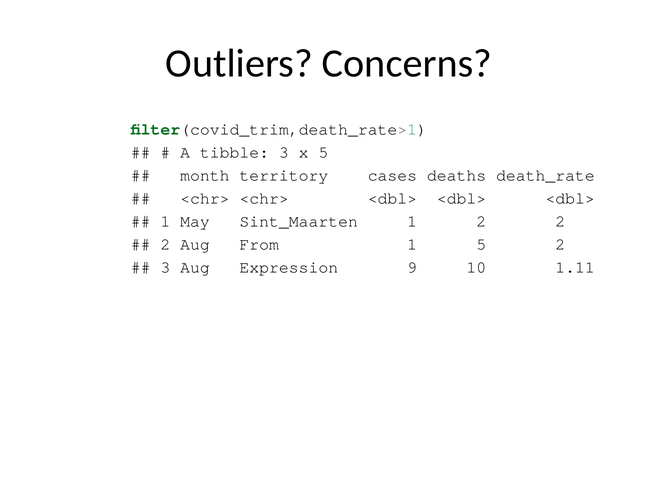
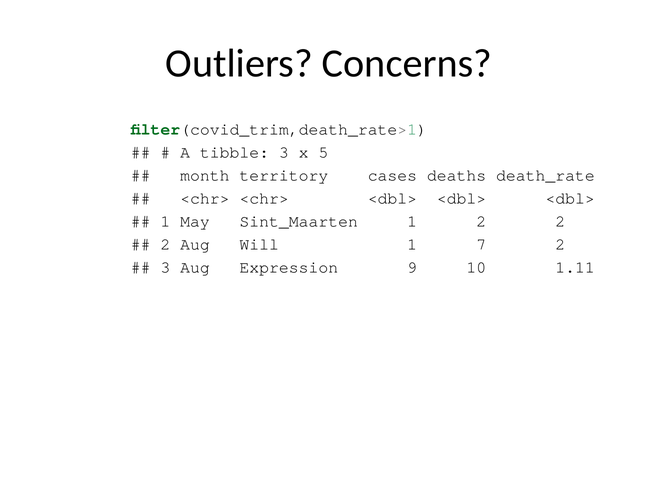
From: From -> Will (259, 245)
1 5: 5 -> 7 (481, 245)
